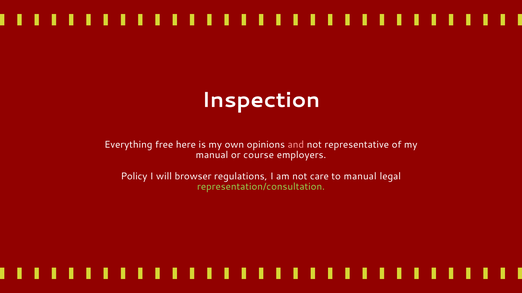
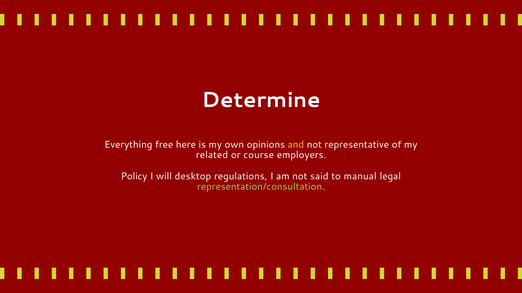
Inspection: Inspection -> Determine (261, 100)
and colour: pink -> yellow (296, 145)
manual: manual -> related (212, 155)
browser: browser -> desktop (193, 177)
care: care -> said (319, 177)
